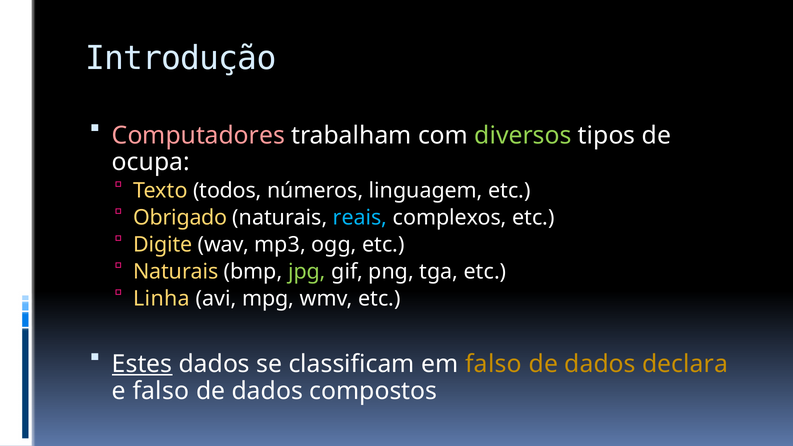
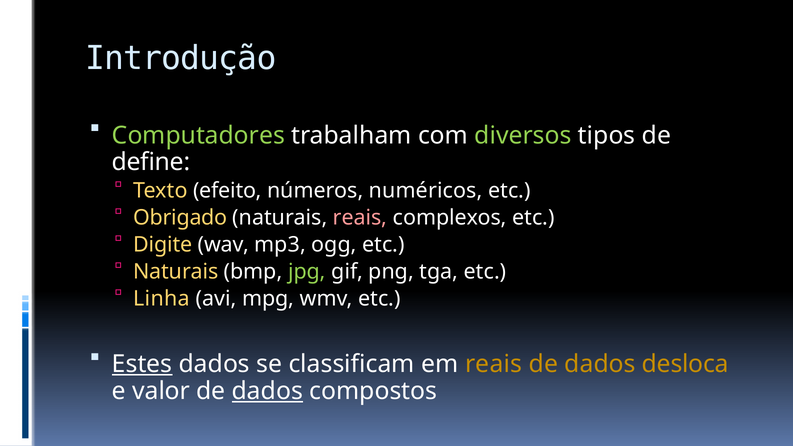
Computadores colour: pink -> light green (198, 136)
ocupa: ocupa -> define (151, 162)
todos: todos -> efeito (227, 191)
linguagem: linguagem -> numéricos (426, 191)
reais colour: light blue -> pink (360, 218)
em falso: falso -> reais (494, 364)
declara: declara -> desloca (685, 364)
e falso: falso -> valor (161, 391)
dados underline: none -> present (267, 391)
